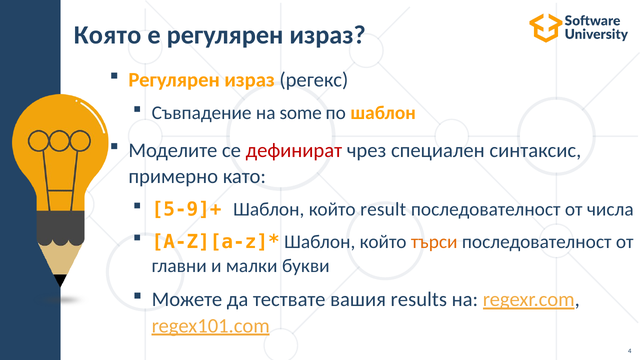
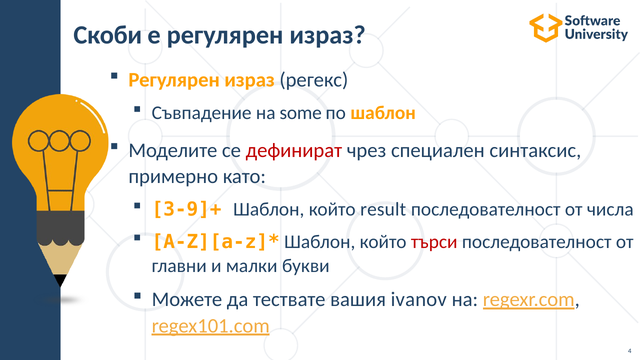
Която: Която -> Скоби (108, 35)
5-9]+: 5-9]+ -> 3-9]+ (187, 209)
търси colour: orange -> red (434, 242)
results: results -> ivanov (419, 299)
